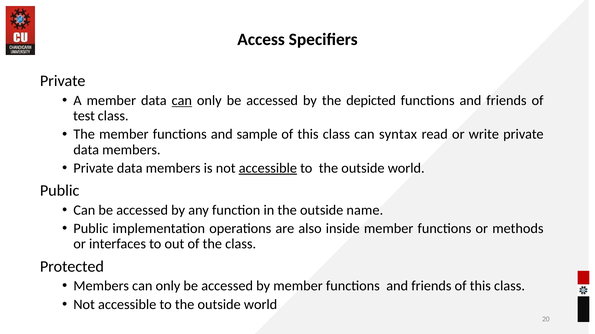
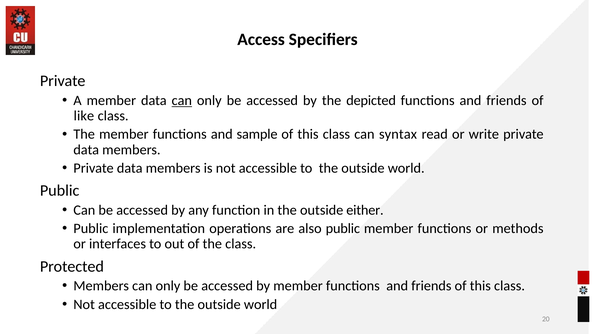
test: test -> like (84, 116)
accessible underline: present -> none (268, 168)
name: name -> either (365, 211)
also inside: inside -> public (343, 229)
